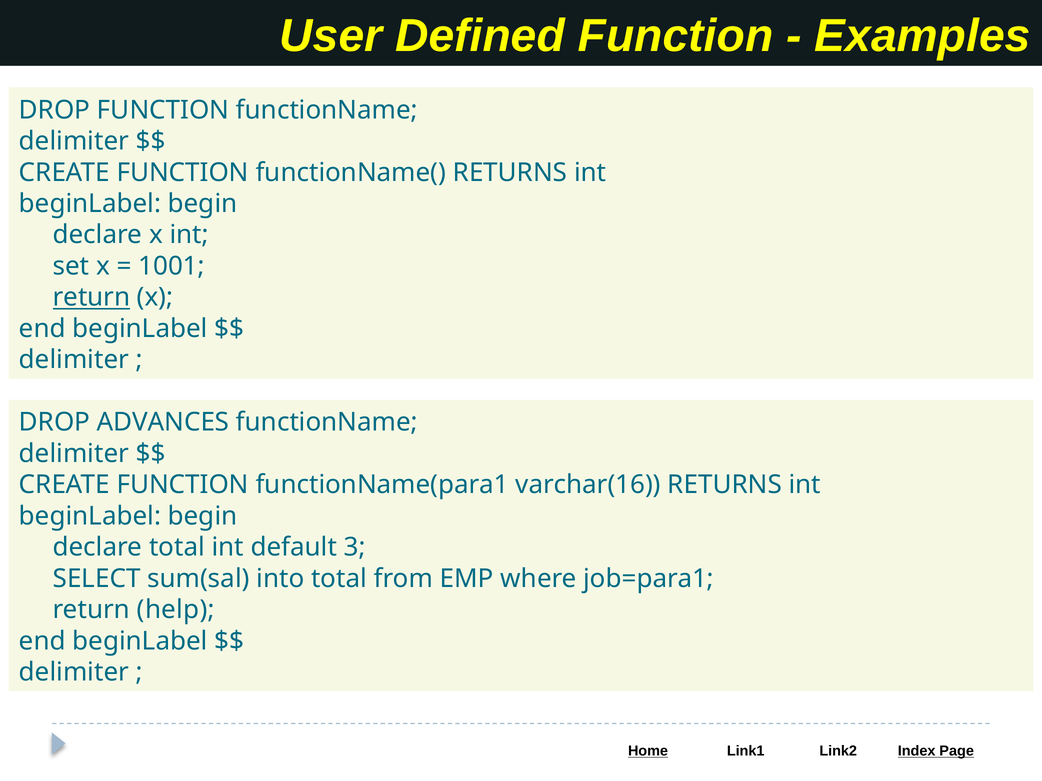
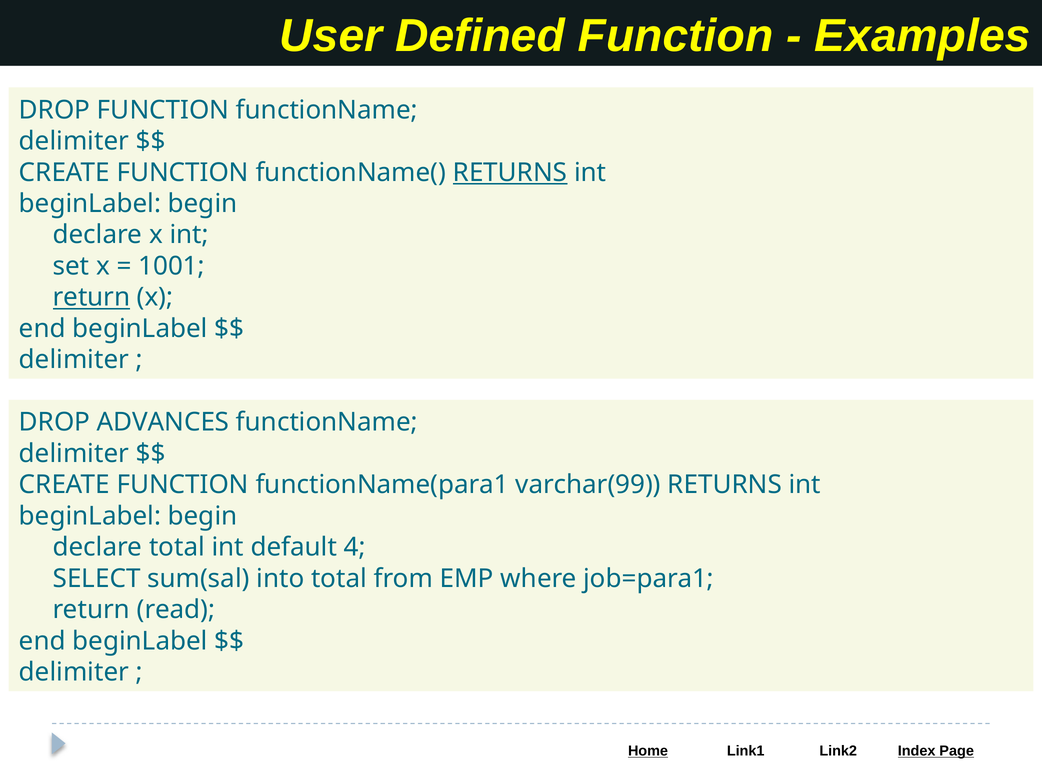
RETURNS underline: none -> present (510, 173)
varchar(16: varchar(16 -> varchar(99 (588, 485)
3: 3 -> 4 (355, 548)
help: help -> read (176, 610)
